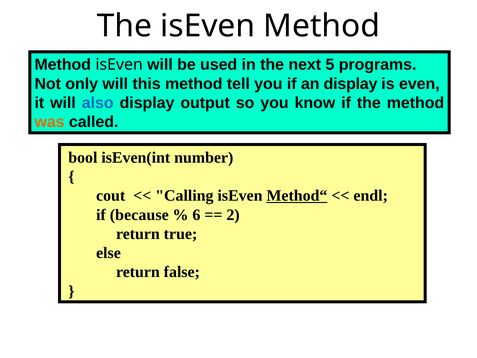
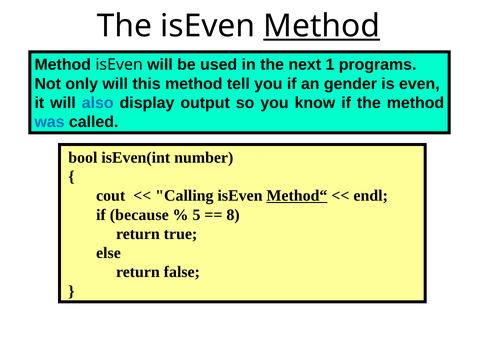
Method underline: none -> present (322, 26)
5: 5 -> 1 (330, 65)
an display: display -> gender (350, 84)
was colour: orange -> blue (50, 122)
6: 6 -> 5 (196, 215)
2: 2 -> 8 (233, 215)
